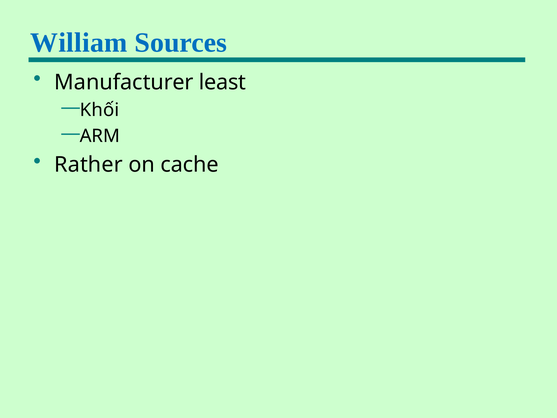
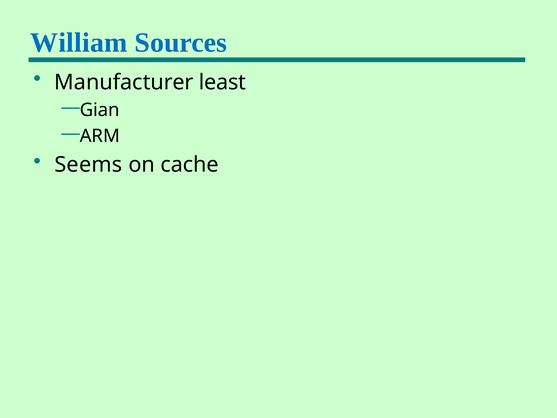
Khối: Khối -> Gian (100, 110)
Rather: Rather -> Seems (88, 165)
